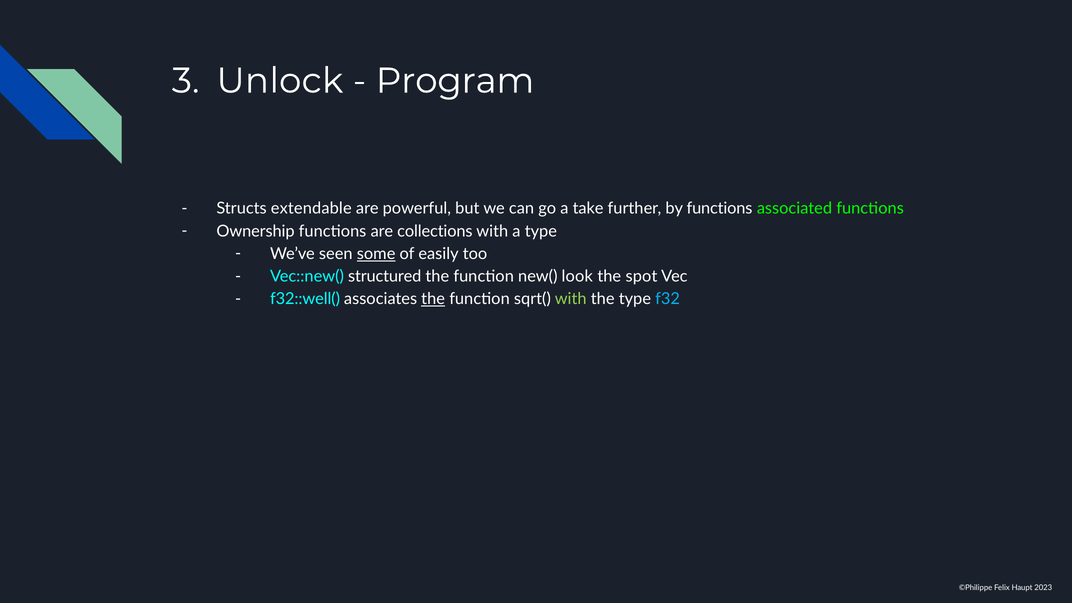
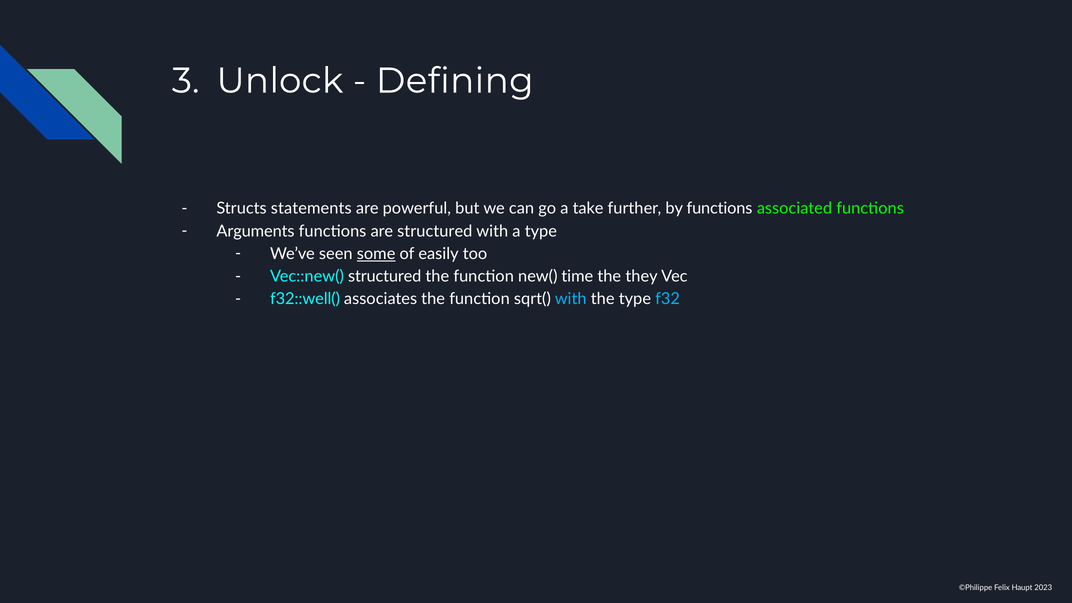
Program: Program -> Defining (455, 81)
extendable: extendable -> statements (311, 208)
Ownership: Ownership -> Arguments (256, 231)
are collections: collections -> structured (435, 231)
look: look -> time (577, 276)
spot: spot -> they (642, 276)
the underline: present -> none (433, 299)
with colour: light green -> light blue (571, 299)
